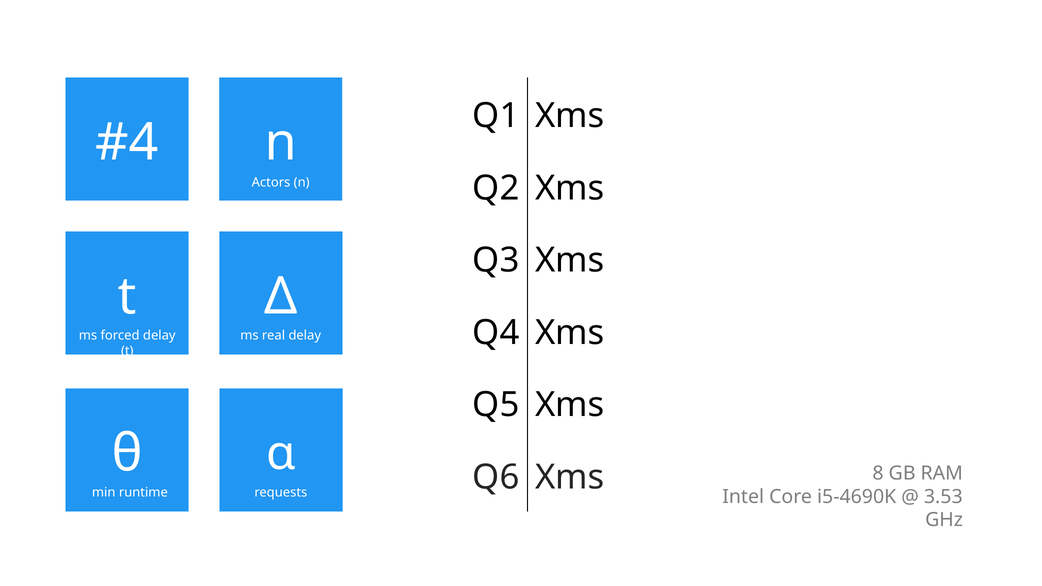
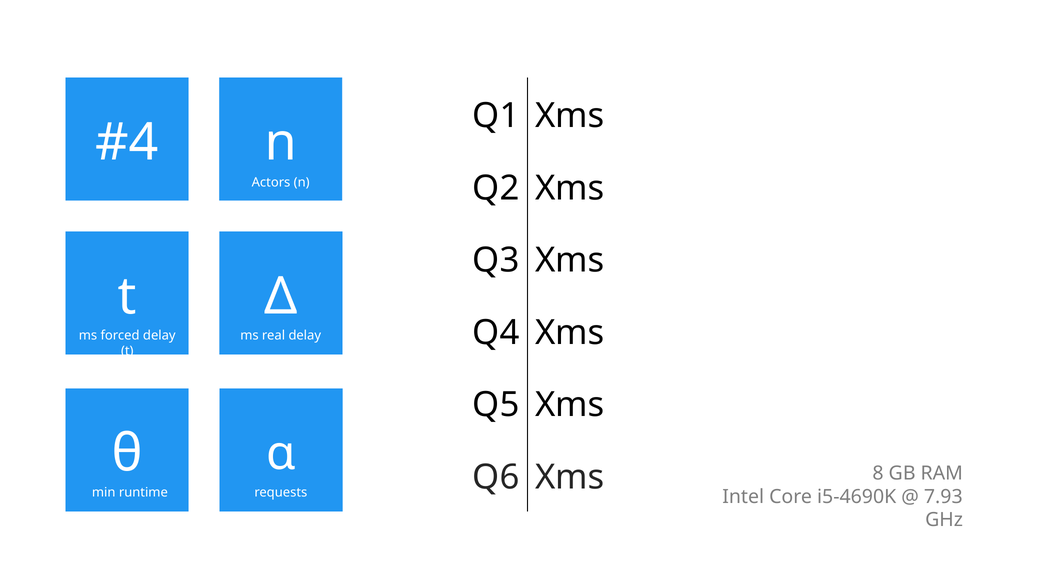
3.53: 3.53 -> 7.93 (943, 497)
